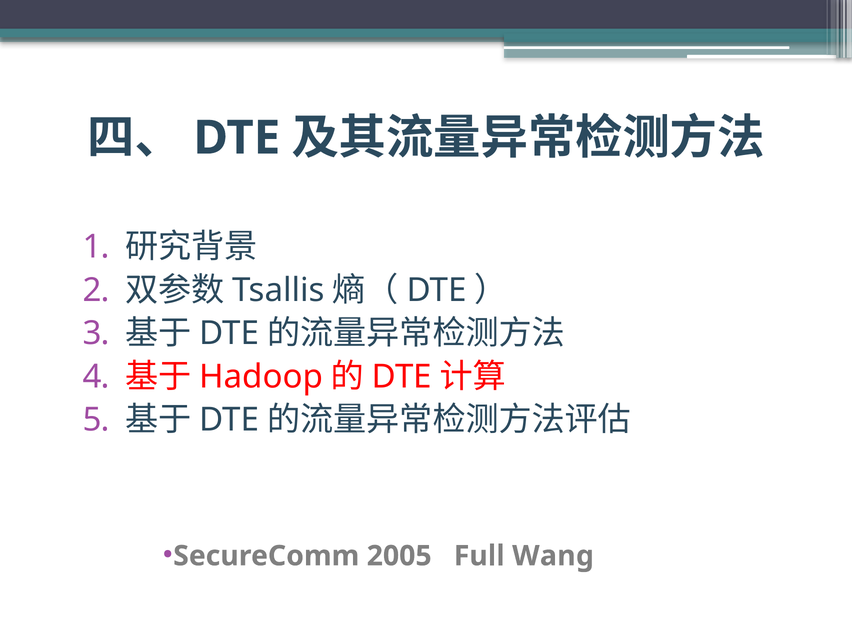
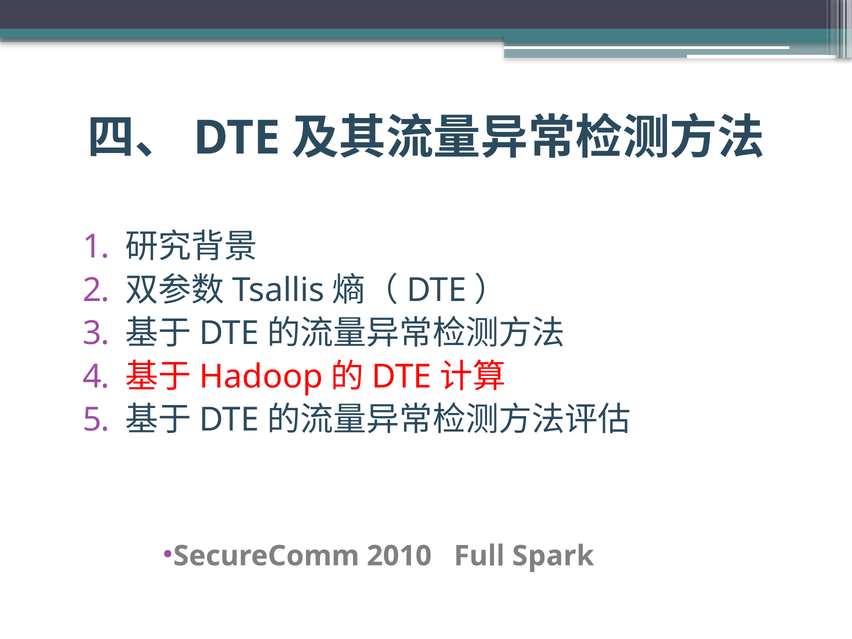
2005: 2005 -> 2010 (399, 556)
Wang: Wang -> Spark (553, 556)
